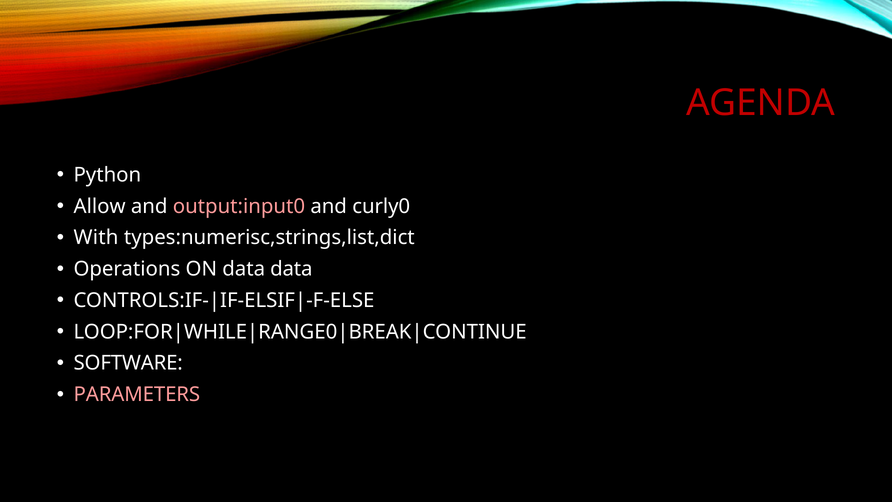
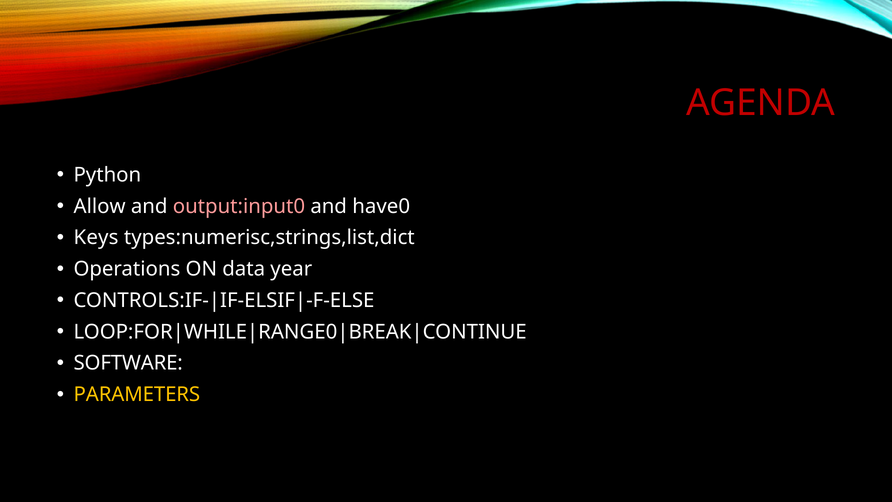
curly0: curly0 -> have0 (381, 206)
With: With -> Keys (96, 238)
data data: data -> year (291, 269)
PARAMETERS colour: pink -> yellow (137, 394)
